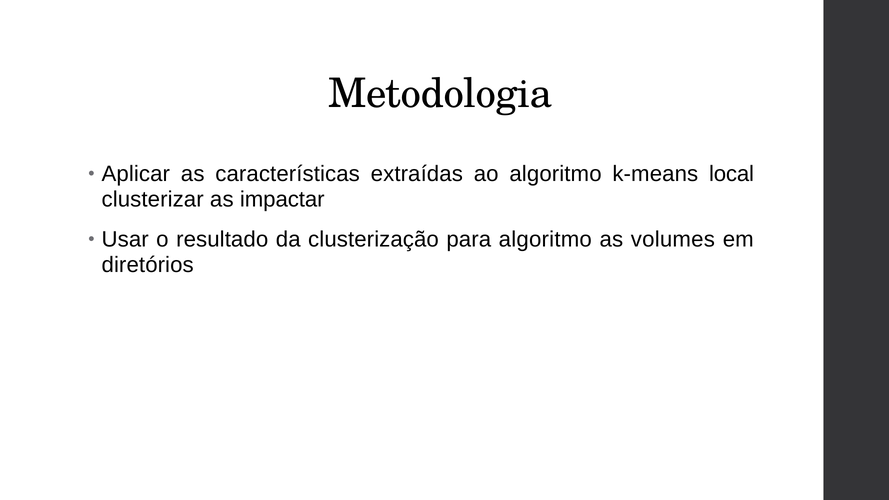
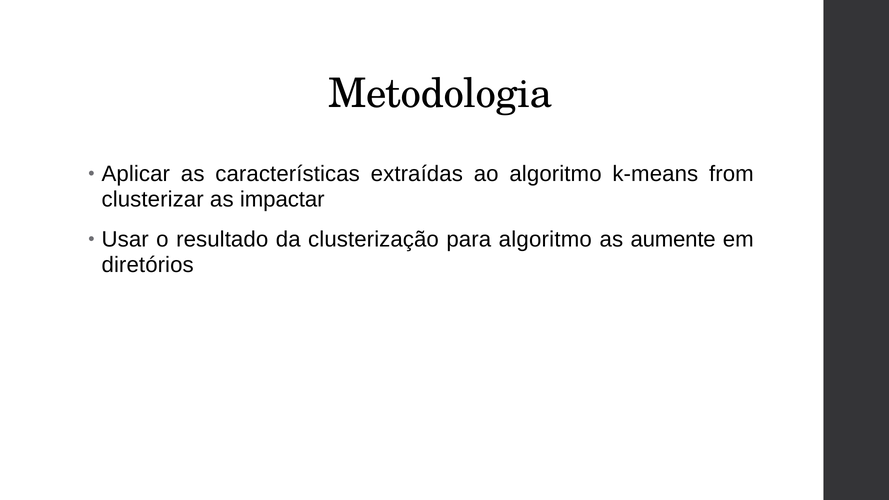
local: local -> from (731, 174)
volumes: volumes -> aumente (673, 240)
